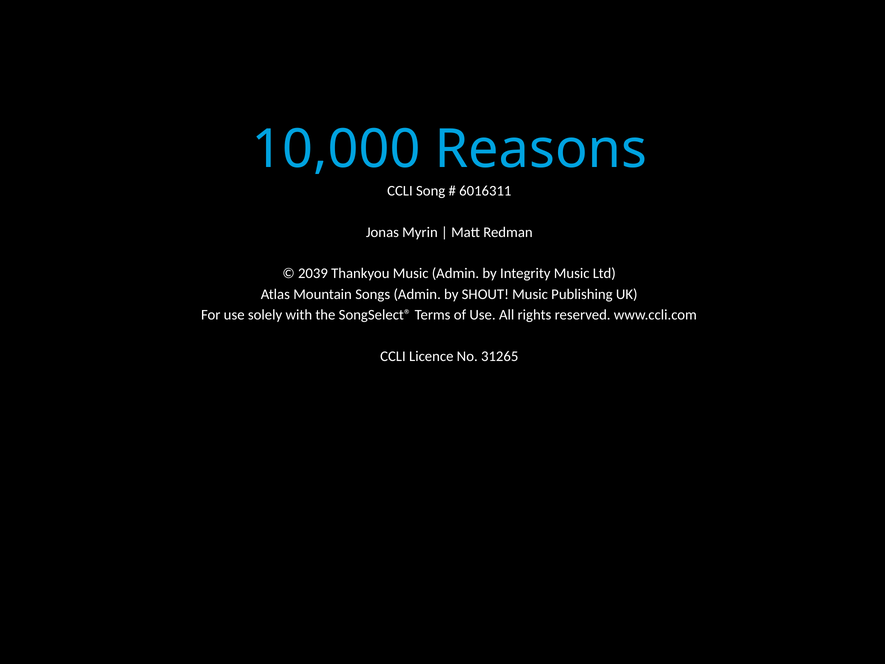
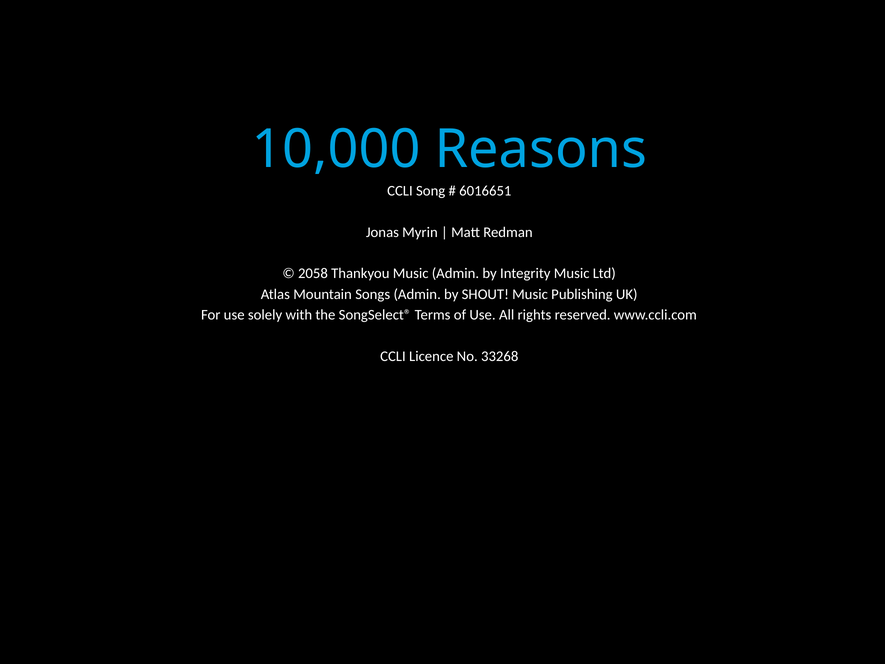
6016311: 6016311 -> 6016651 (485, 191)
2039: 2039 -> 2058 (313, 273)
31265: 31265 -> 33268 (500, 356)
